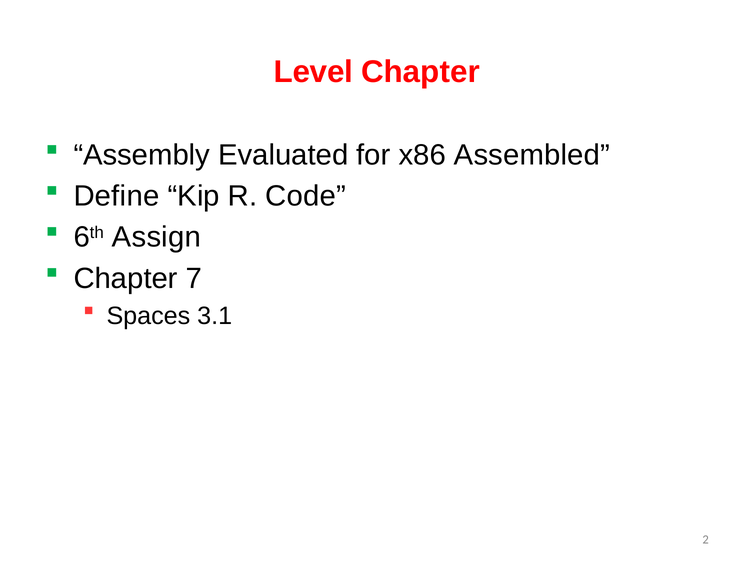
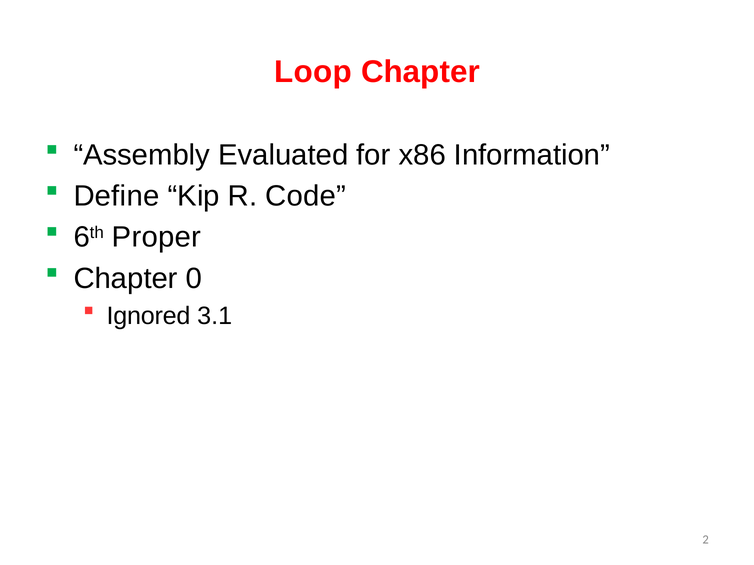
Level: Level -> Loop (313, 72)
Assembled: Assembled -> Information (532, 155)
Assign: Assign -> Proper (156, 238)
7: 7 -> 0 (194, 279)
Spaces: Spaces -> Ignored (148, 316)
